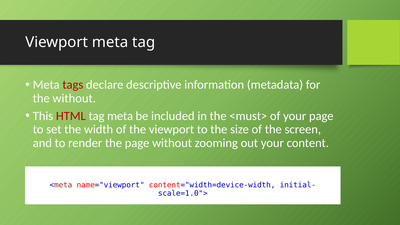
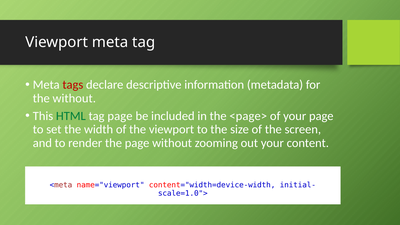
HTML colour: red -> green (71, 116)
tag meta: meta -> page (120, 116)
<must>: <must> -> <page> (248, 116)
